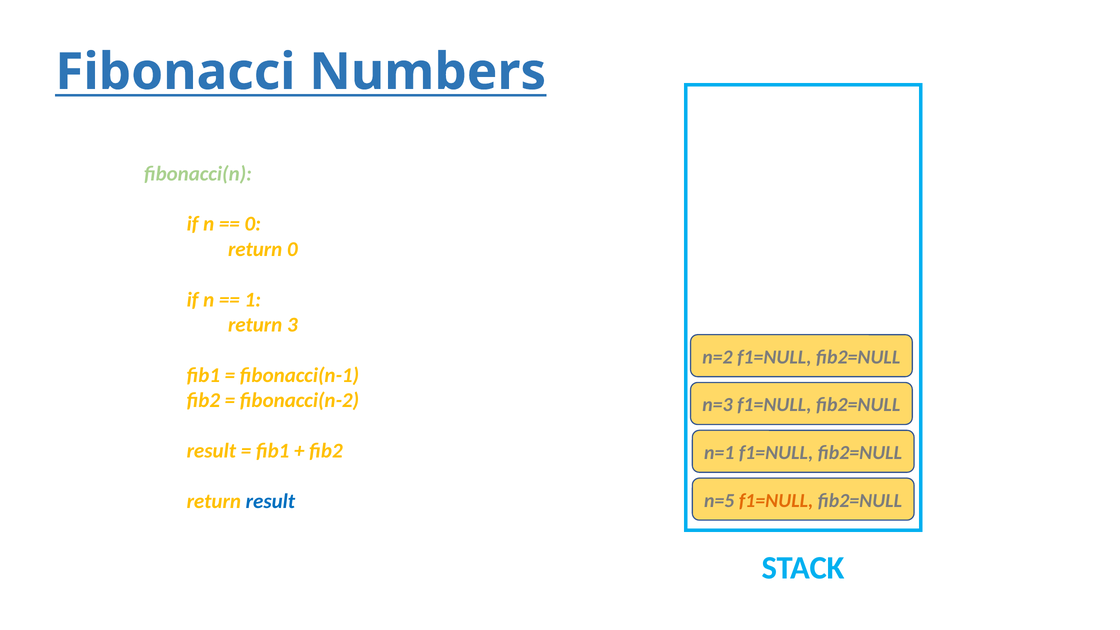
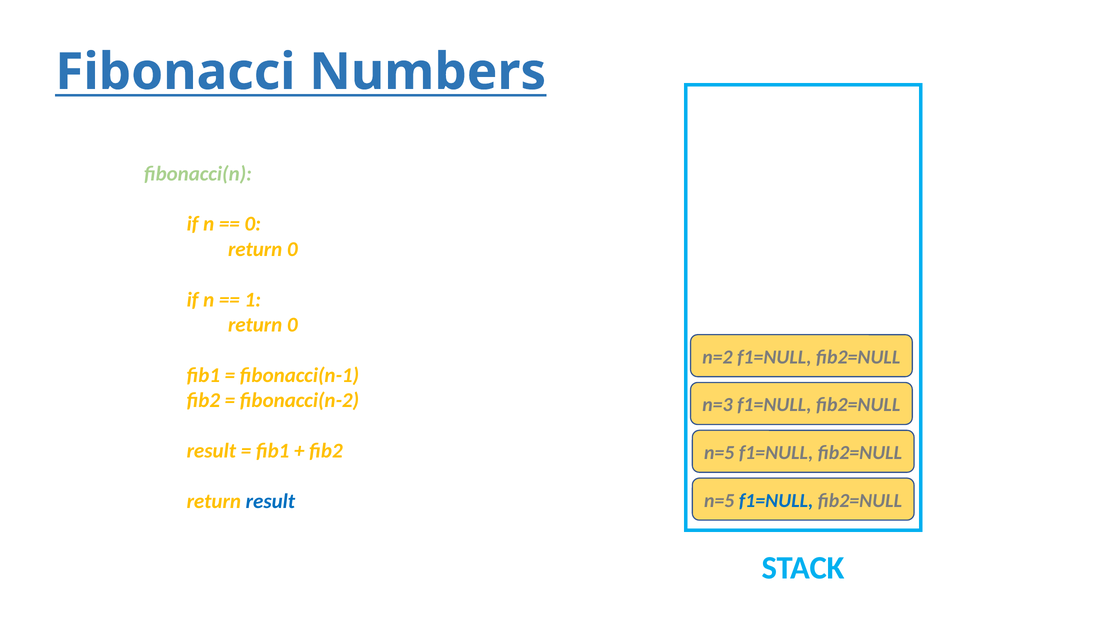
3: 3 -> 0 (292, 325)
n=1: n=1 -> n=5 (719, 453)
f1=NULL colour: orange -> blue (776, 500)
